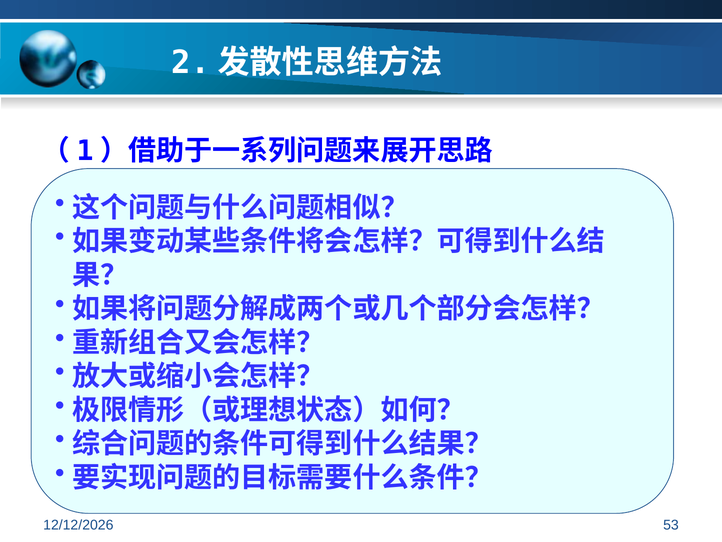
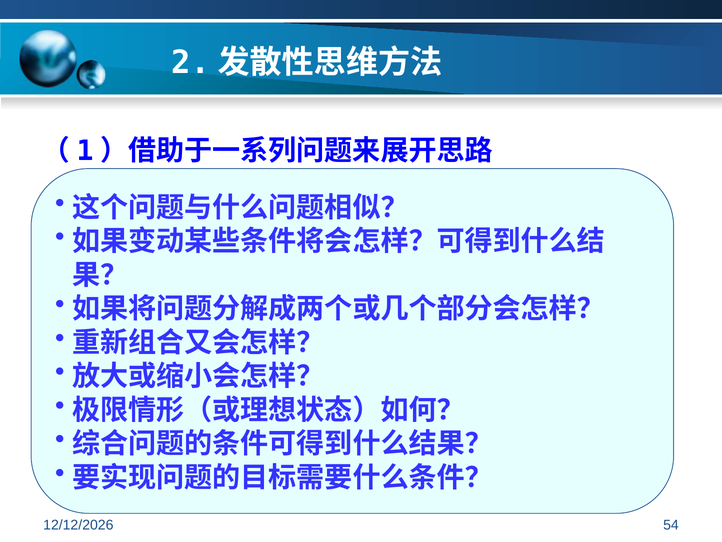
53: 53 -> 54 (671, 524)
